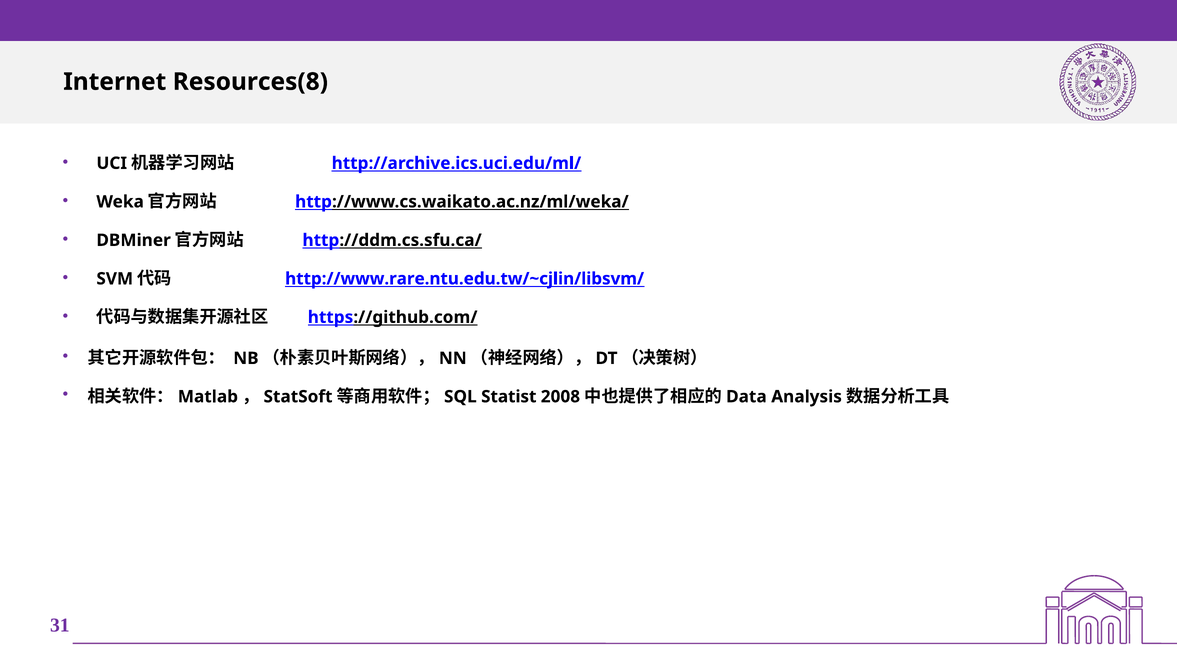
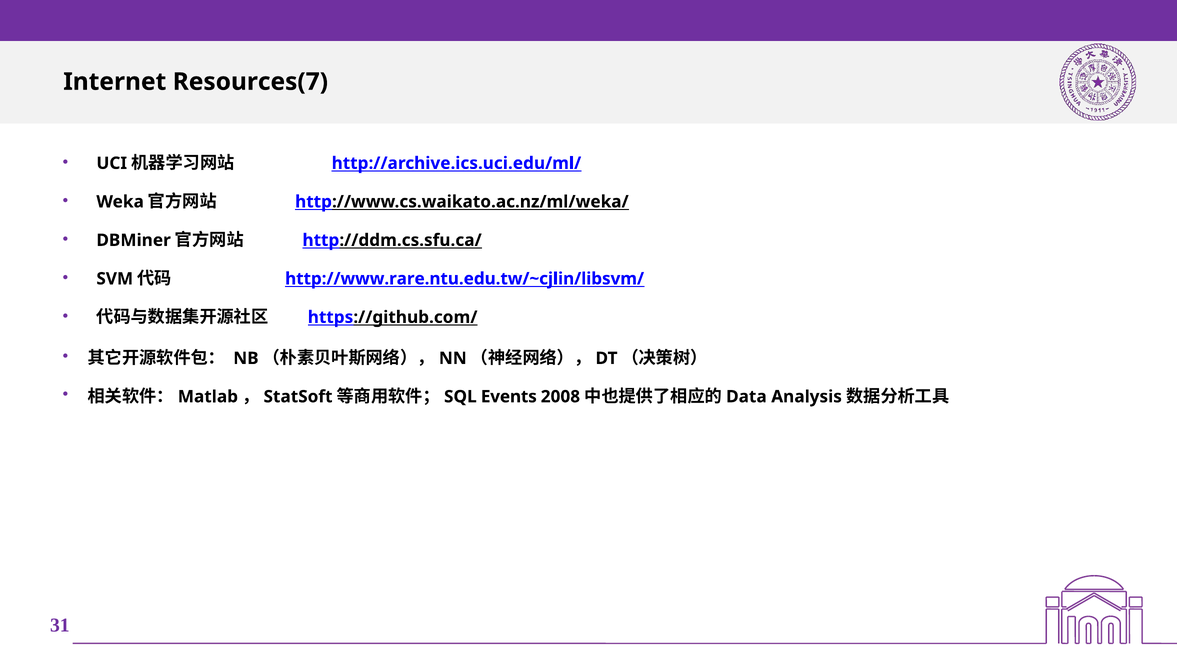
Resources(8: Resources(8 -> Resources(7 (250, 82)
Statist: Statist -> Events (509, 397)
